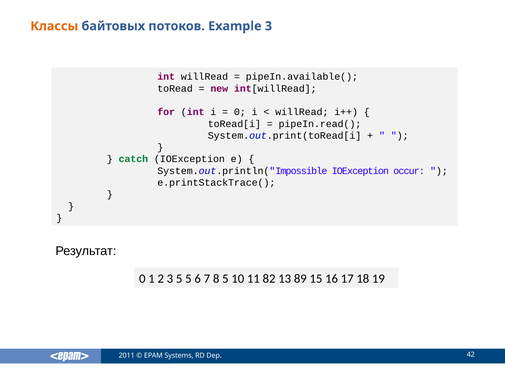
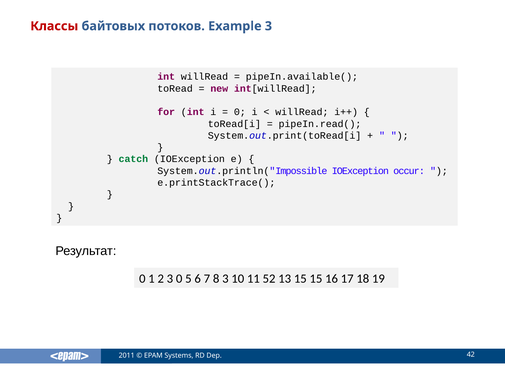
Классы colour: orange -> red (54, 26)
3 5: 5 -> 0 (179, 279)
8 5: 5 -> 3 (225, 279)
82: 82 -> 52 (269, 279)
13 89: 89 -> 15 (300, 279)
